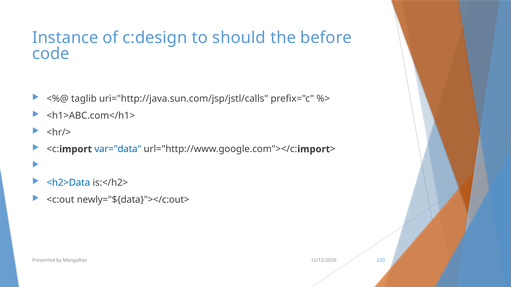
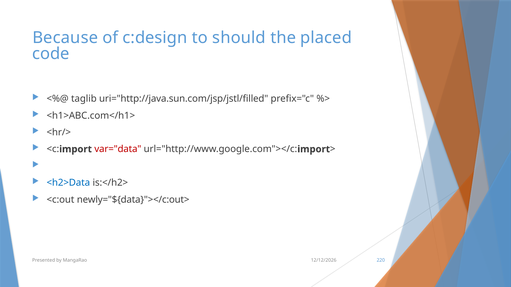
Instance: Instance -> Because (65, 38)
before: before -> placed (326, 38)
uri="http://java.sun.com/jsp/jstl/calls: uri="http://java.sun.com/jsp/jstl/calls -> uri="http://java.sun.com/jsp/jstl/filled (184, 99)
var="data colour: blue -> red (118, 149)
